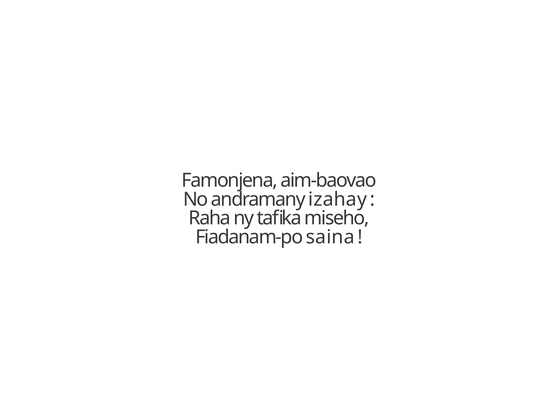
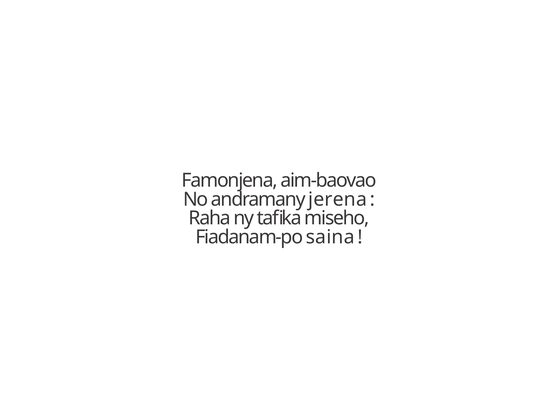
izahay: izahay -> jerena (338, 199)
